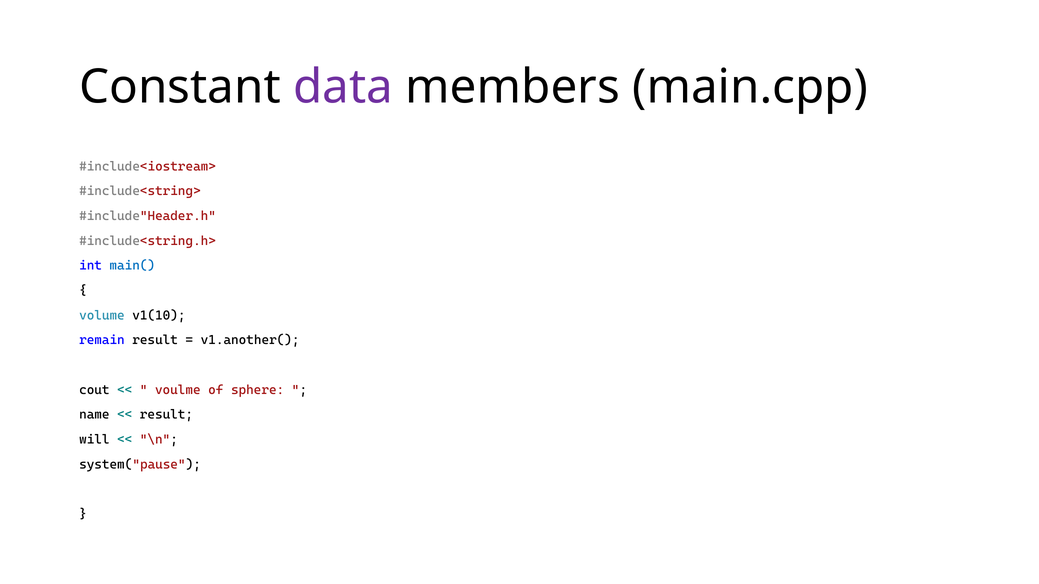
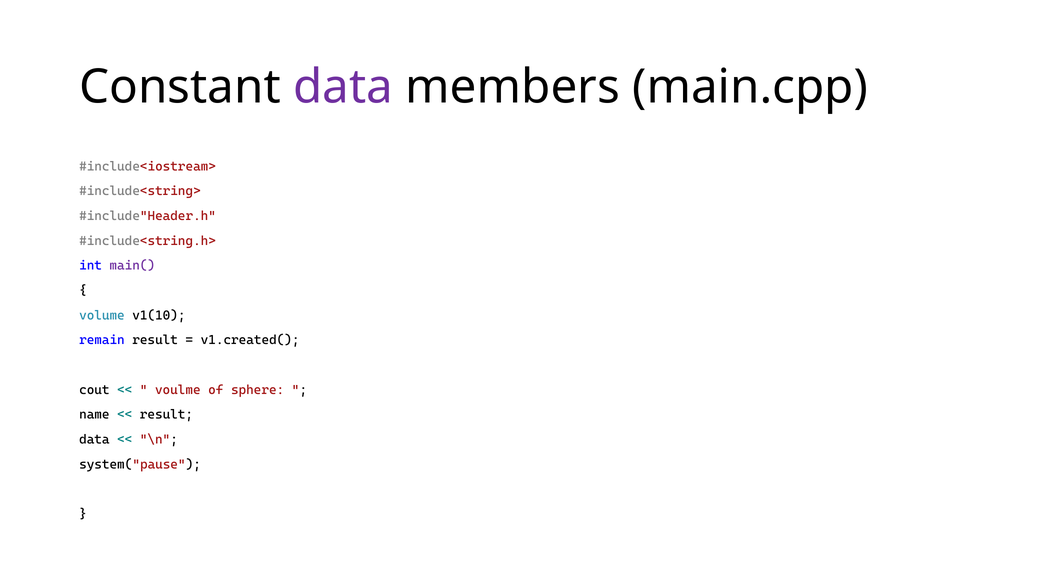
main( colour: blue -> purple (132, 266)
v1.another(: v1.another( -> v1.created( (250, 340)
will: will -> data (94, 440)
